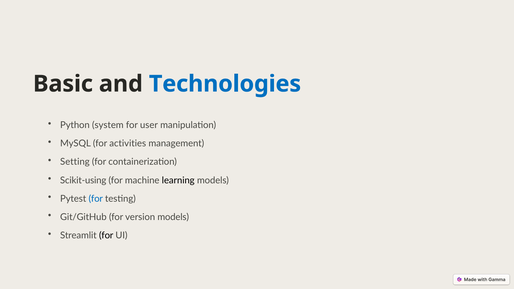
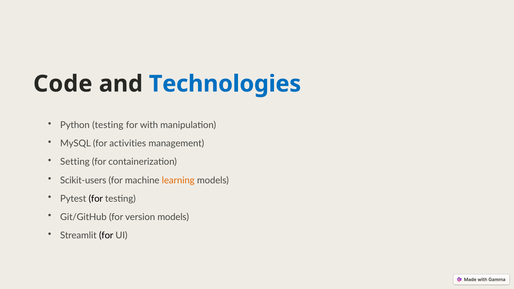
Basic: Basic -> Code (63, 84)
Python system: system -> testing (108, 125)
user: user -> with (149, 125)
Scikit-using: Scikit-using -> Scikit-users (83, 180)
learning colour: black -> orange (178, 180)
for colour: blue -> black (96, 199)
